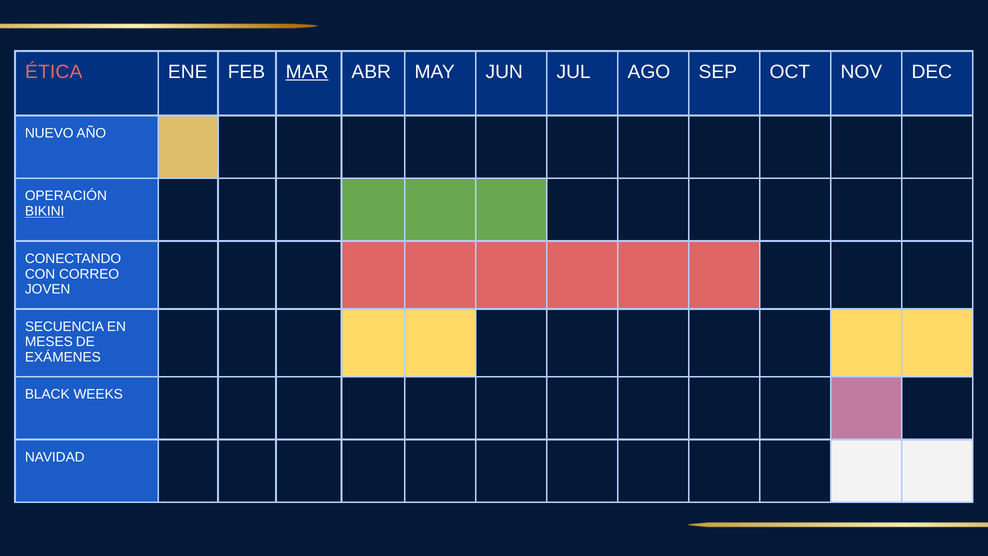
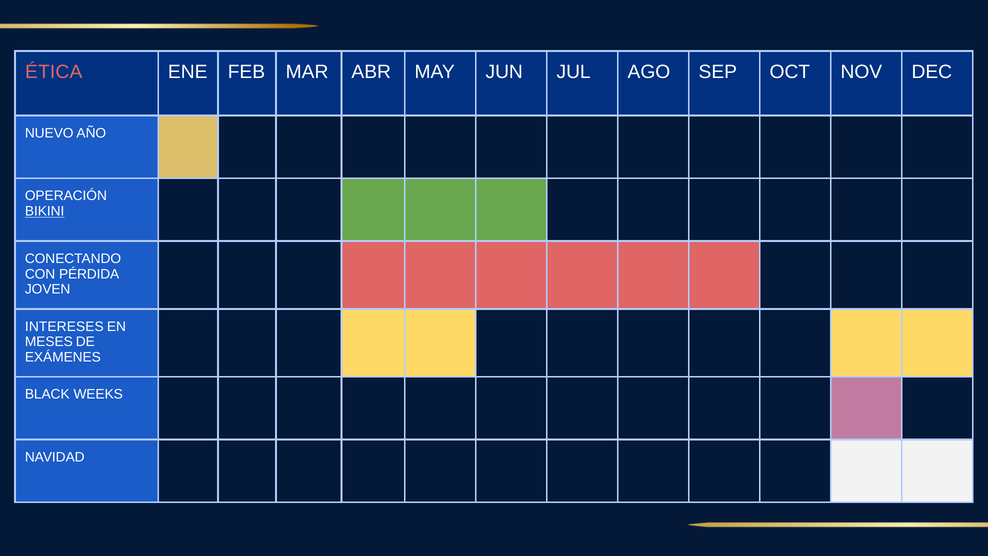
MAR underline: present -> none (307, 72)
CORREO: CORREO -> PÉRDIDA (89, 274)
SECUENCIA: SECUENCIA -> INTERESES (64, 326)
